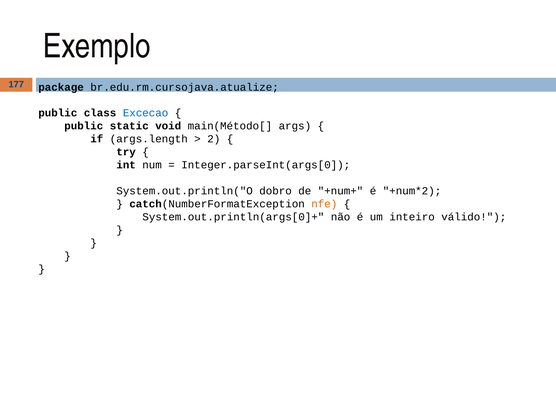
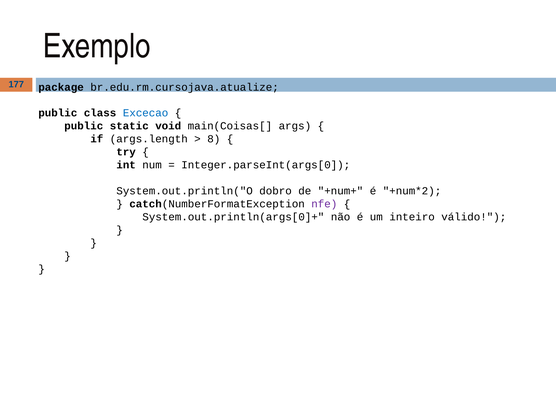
main(Método[: main(Método[ -> main(Coisas[ (230, 126)
2: 2 -> 8 (214, 139)
nfe colour: orange -> purple (324, 204)
